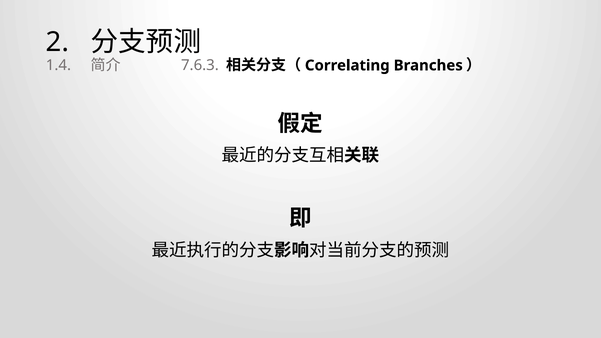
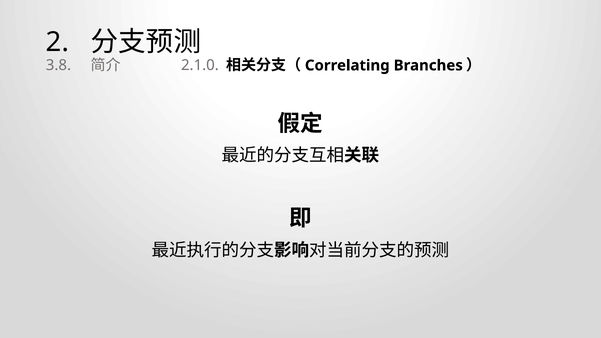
1.4: 1.4 -> 3.8 (58, 65)
7.6.3: 7.6.3 -> 2.1.0 (200, 65)
